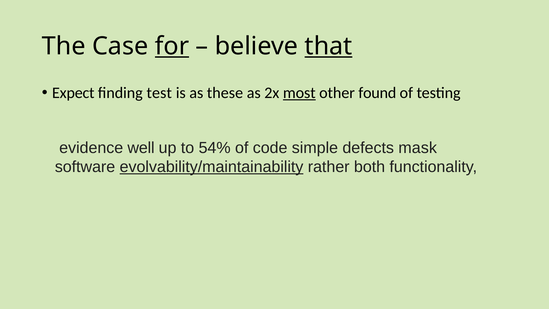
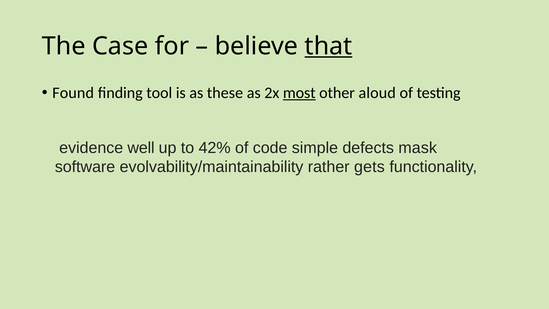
for underline: present -> none (172, 46)
Expect: Expect -> Found (73, 93)
test: test -> tool (159, 93)
found: found -> aloud (377, 93)
54%: 54% -> 42% (215, 148)
evolvability/maintainability underline: present -> none (212, 167)
both: both -> gets (369, 167)
